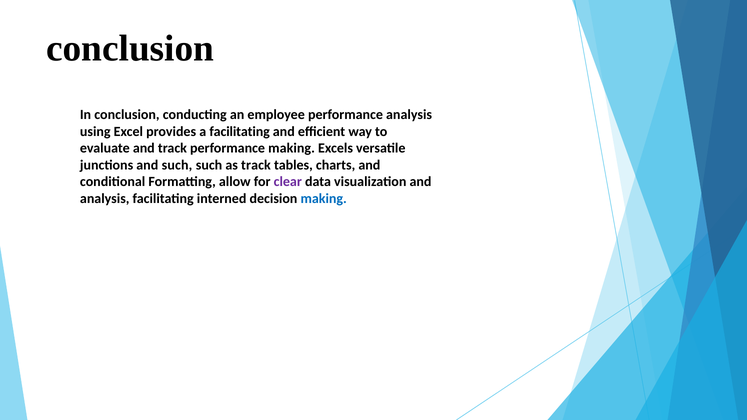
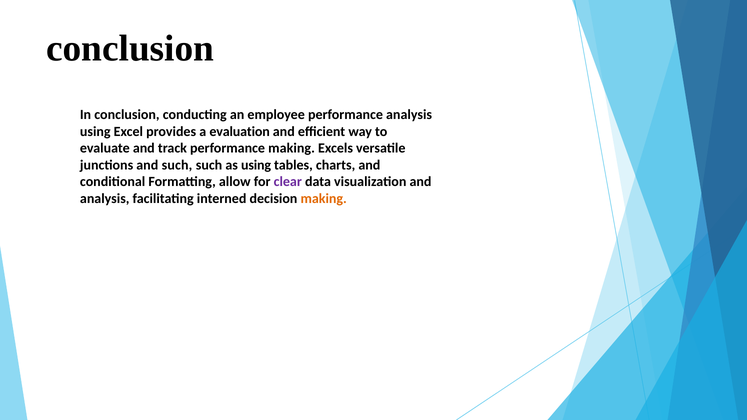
a facilitating: facilitating -> evaluation (240, 132)
as track: track -> using (256, 165)
making colour: blue -> orange (324, 199)
